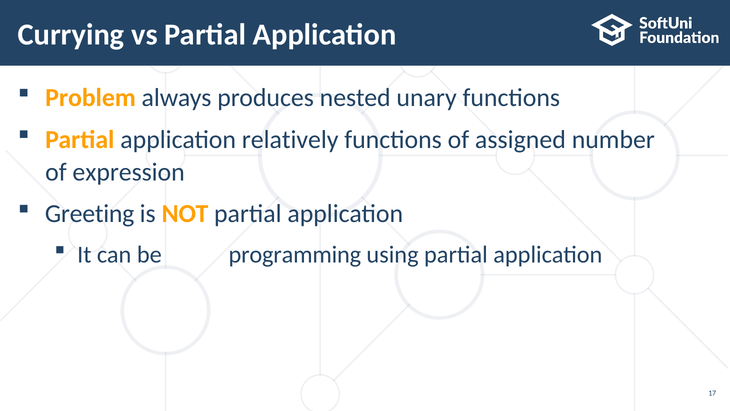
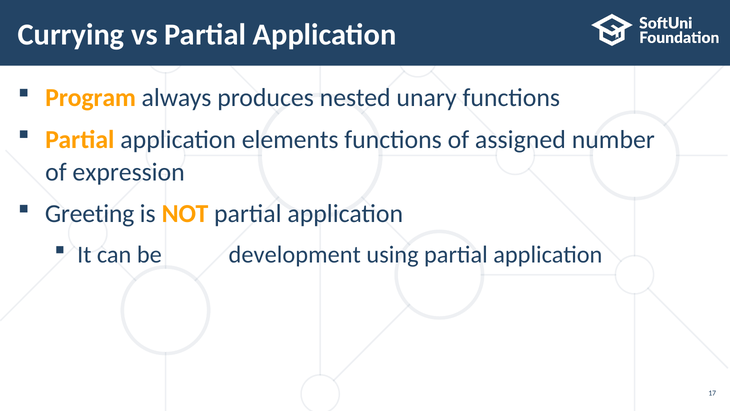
Problem: Problem -> Program (91, 98)
relatively: relatively -> elements (290, 140)
programming: programming -> development (295, 254)
